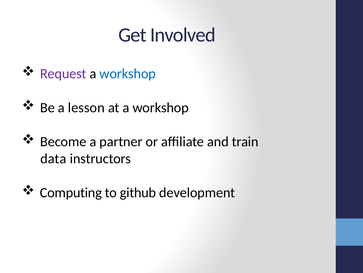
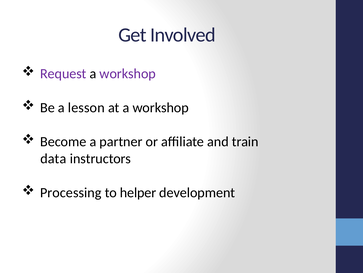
workshop colour: blue -> purple (128, 74)
Computing: Computing -> Processing (71, 192)
github: github -> helper (138, 192)
